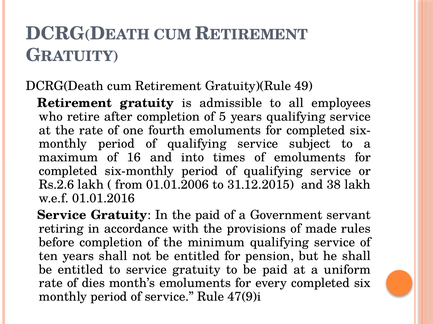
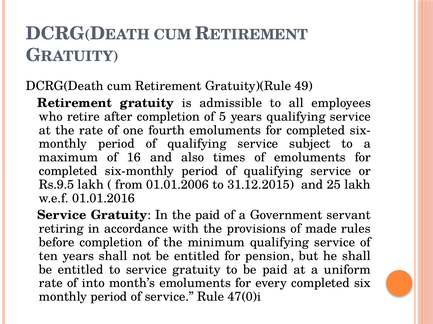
into: into -> also (193, 158)
Rs.2.6: Rs.2.6 -> Rs.9.5 (57, 185)
38: 38 -> 25 (334, 185)
dies: dies -> into (93, 284)
47(9)i: 47(9)i -> 47(0)i (244, 297)
